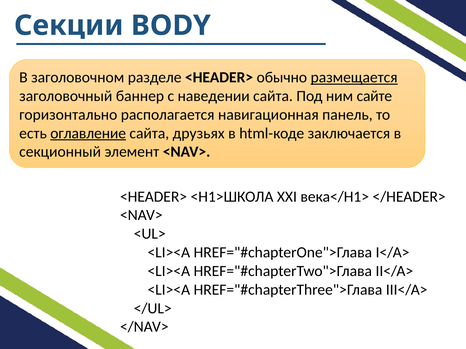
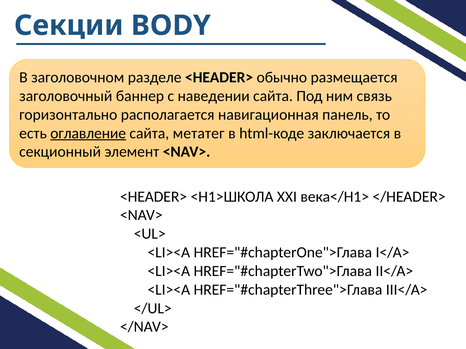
размещается underline: present -> none (354, 77)
сайте: сайте -> связь (374, 96)
друзьях: друзьях -> метатег (199, 133)
